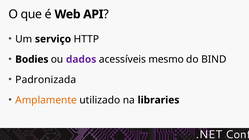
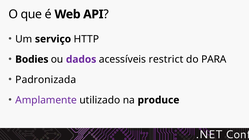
mesmo: mesmo -> restrict (166, 59)
BIND: BIND -> PARA (214, 59)
Amplamente colour: orange -> purple (46, 100)
libraries: libraries -> produce (158, 100)
